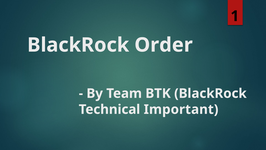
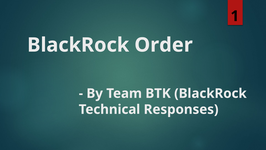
Important: Important -> Responses (181, 109)
